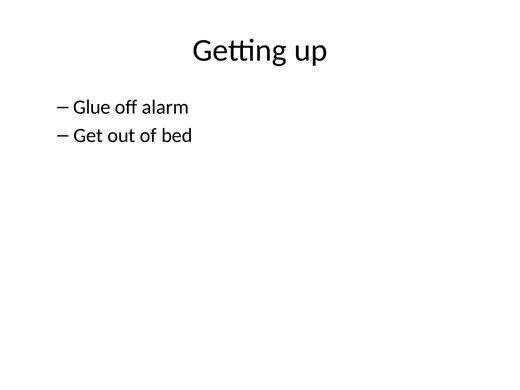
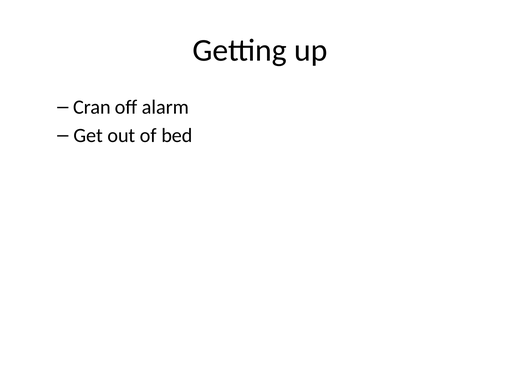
Glue: Glue -> Cran (92, 107)
